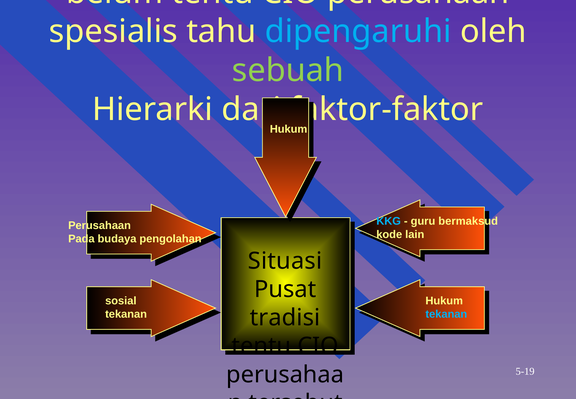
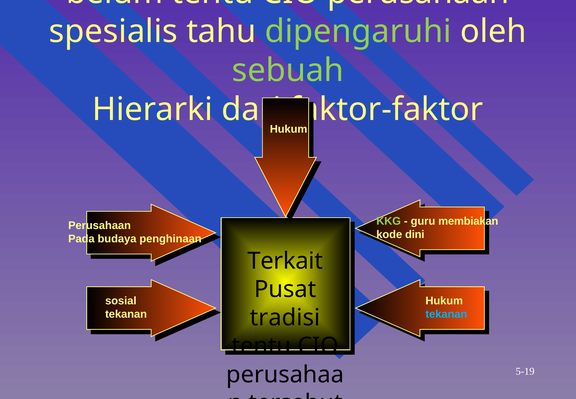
dipengaruhi colour: light blue -> light green (358, 32)
KKG colour: light blue -> light green (389, 221)
bermaksud: bermaksud -> membiakan (468, 221)
lain: lain -> dini (415, 234)
pengolahan: pengolahan -> penghinaan (171, 239)
Situasi: Situasi -> Terkait (285, 261)
